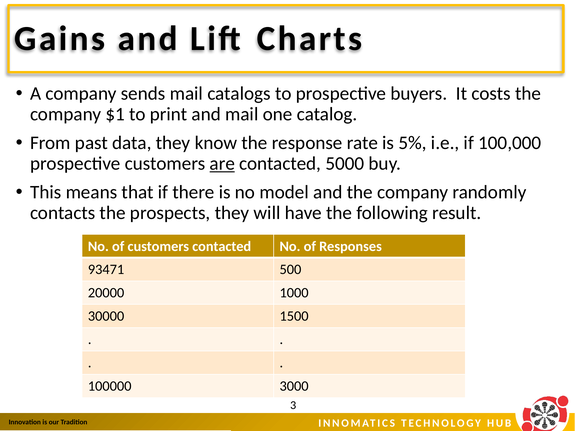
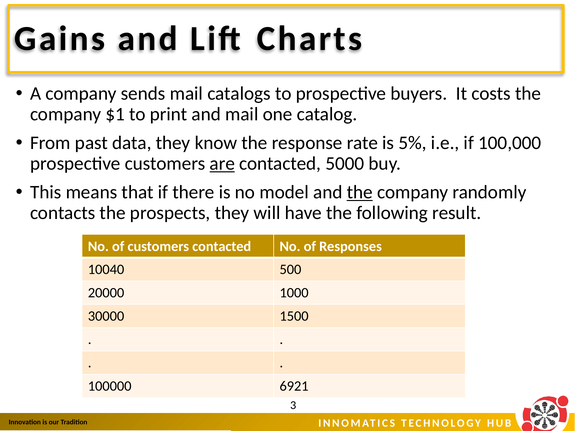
the underline: none -> present (360, 192)
93471: 93471 -> 10040 (106, 270)
3000: 3000 -> 6921 (294, 386)
